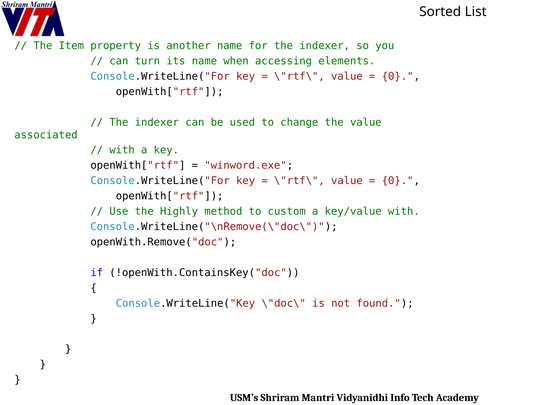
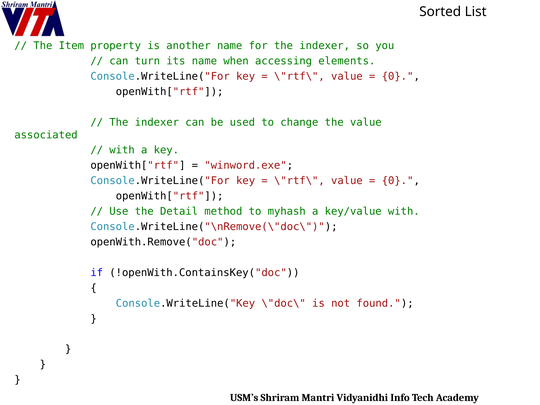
Highly: Highly -> Detail (179, 211)
custom: custom -> myhash (287, 211)
